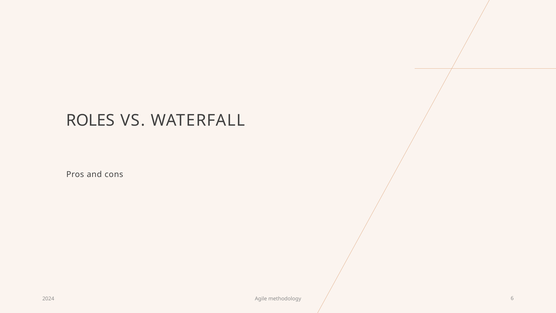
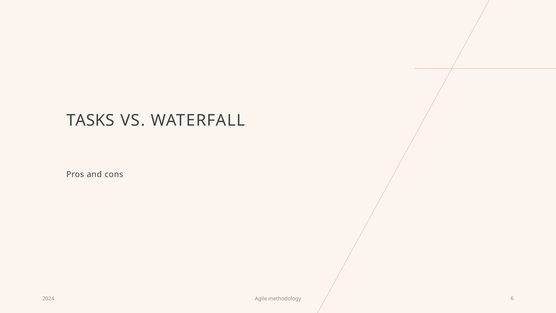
ROLES: ROLES -> TASKS (90, 120)
